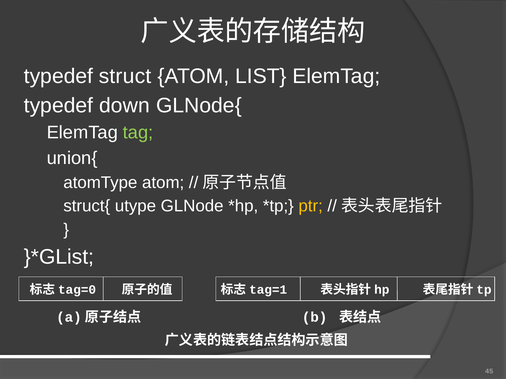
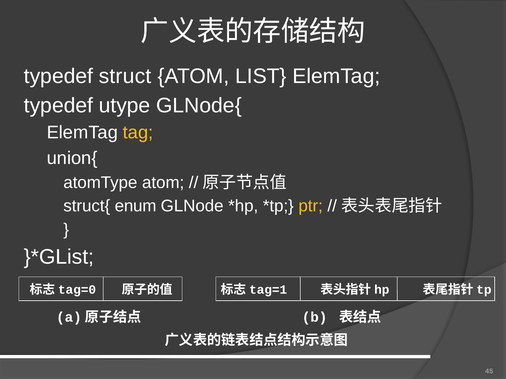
down: down -> utype (125, 106)
tag colour: light green -> yellow (138, 133)
utype: utype -> enum (136, 206)
